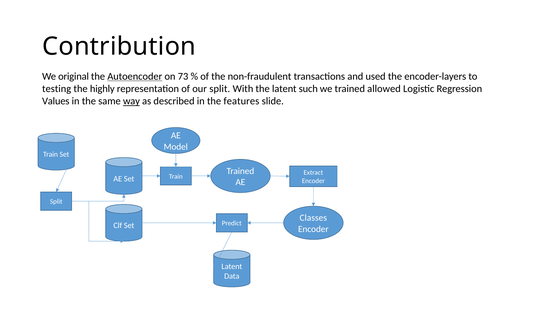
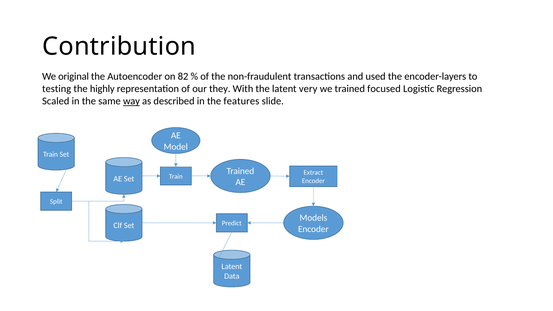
Autoencoder underline: present -> none (135, 76)
73: 73 -> 82 (183, 76)
our split: split -> they (220, 89)
such: such -> very (308, 89)
allowed: allowed -> focused (384, 89)
Values: Values -> Scaled (56, 101)
Classes: Classes -> Models (313, 218)
